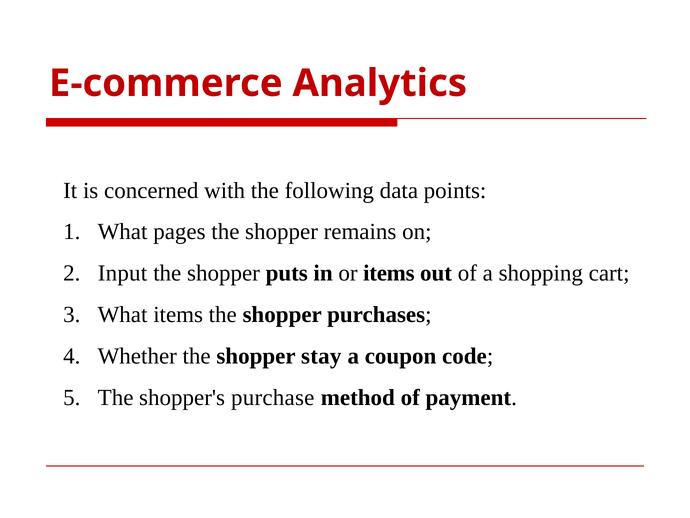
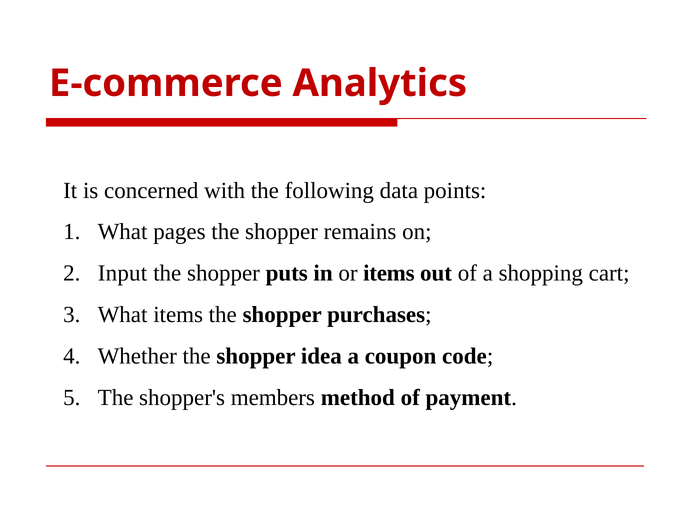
stay: stay -> idea (321, 356)
purchase: purchase -> members (273, 397)
